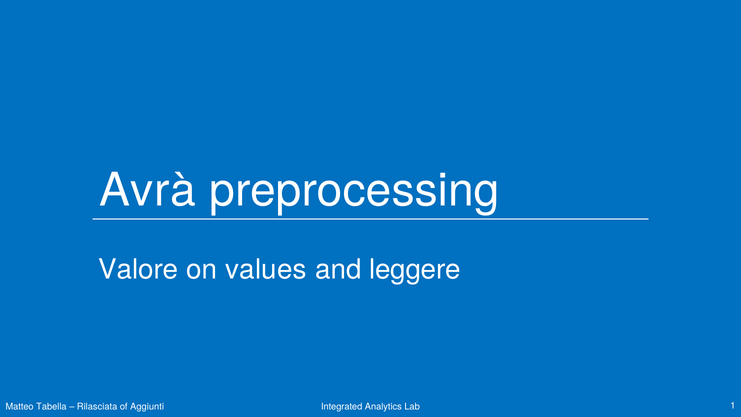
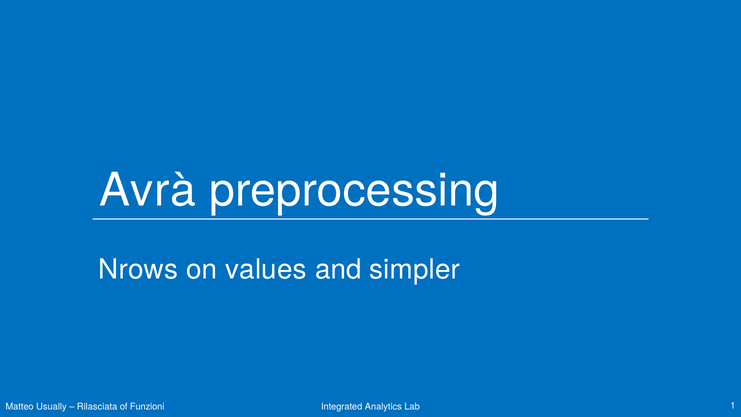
Valore: Valore -> Nrows (138, 270)
leggere: leggere -> simpler (415, 270)
Tabella: Tabella -> Usually (51, 406)
Aggiunti: Aggiunti -> Funzioni (147, 406)
